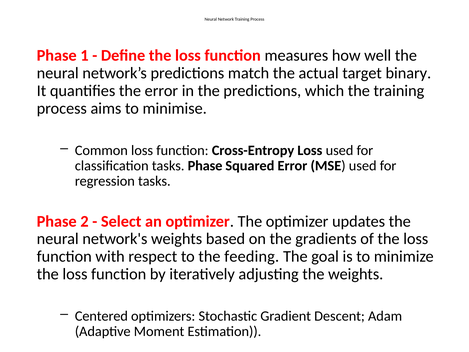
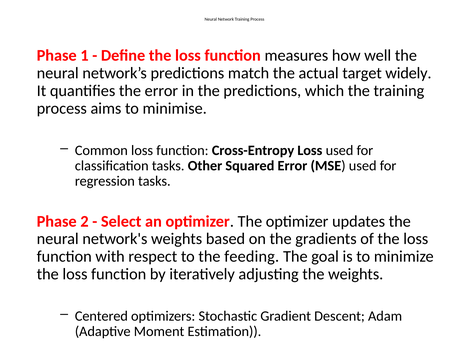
binary: binary -> widely (408, 73)
classification tasks Phase: Phase -> Other (205, 166)
